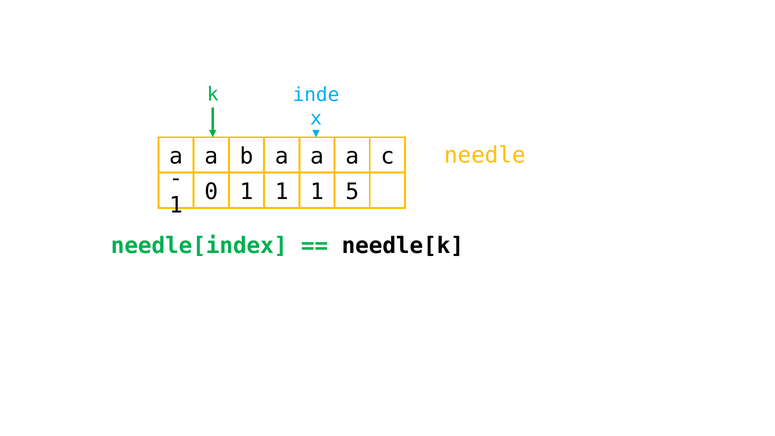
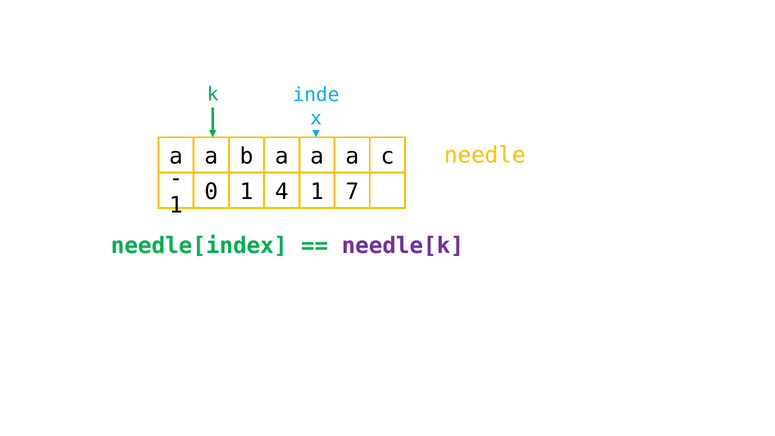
0 1 1: 1 -> 4 (282, 192)
5: 5 -> 7 (352, 192)
needle[k colour: black -> purple (403, 246)
